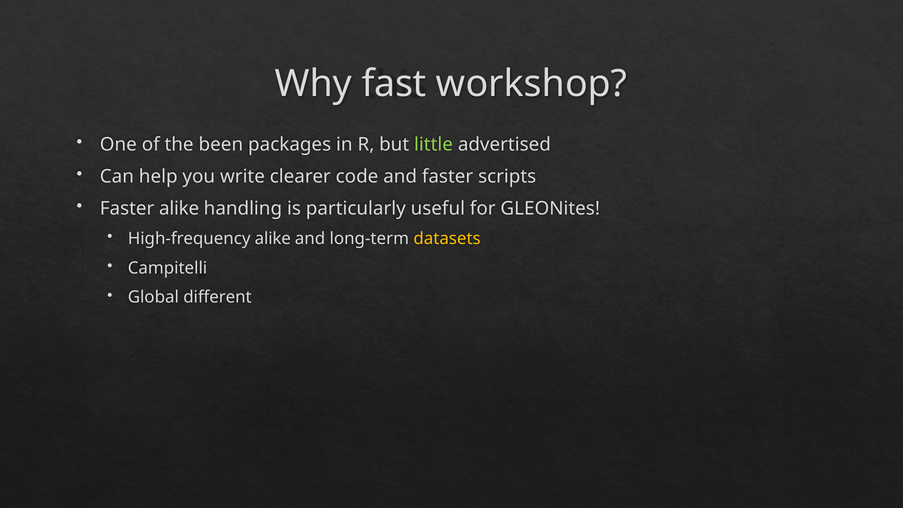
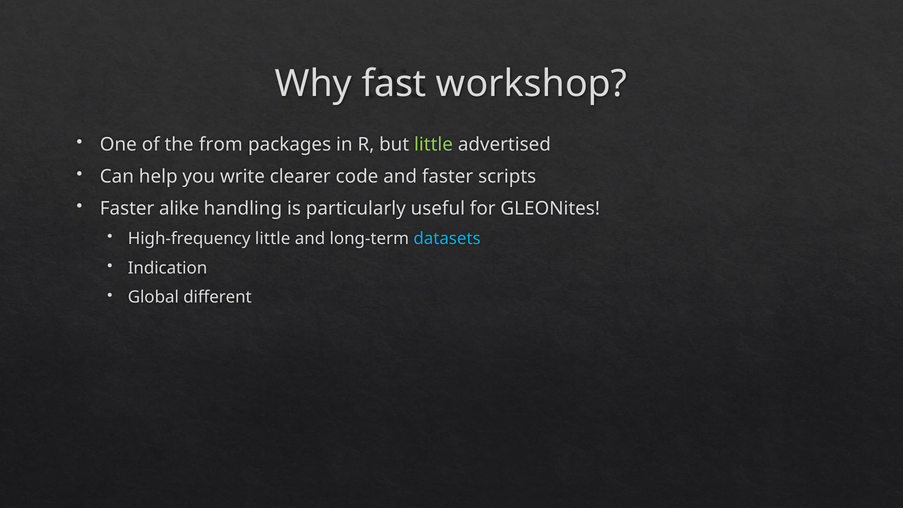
been: been -> from (221, 144)
High-frequency alike: alike -> little (273, 239)
datasets colour: yellow -> light blue (447, 239)
Campitelli: Campitelli -> Indication (168, 268)
